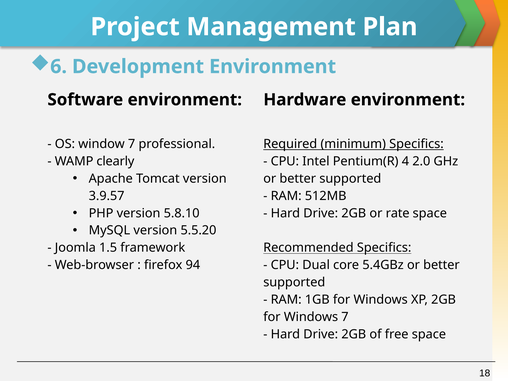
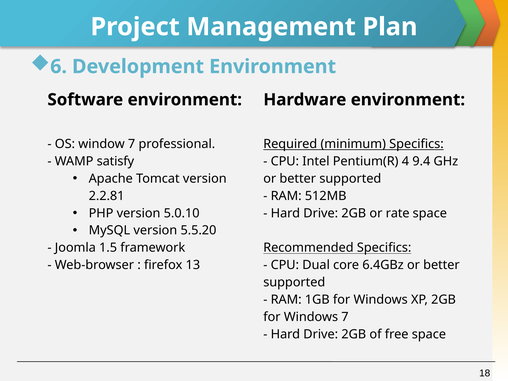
clearly: clearly -> satisfy (115, 161)
2.0: 2.0 -> 9.4 (421, 161)
3.9.57: 3.9.57 -> 2.2.81 (107, 196)
5.8.10: 5.8.10 -> 5.0.10 (182, 213)
94: 94 -> 13 (193, 265)
5.4GBz: 5.4GBz -> 6.4GBz (383, 265)
